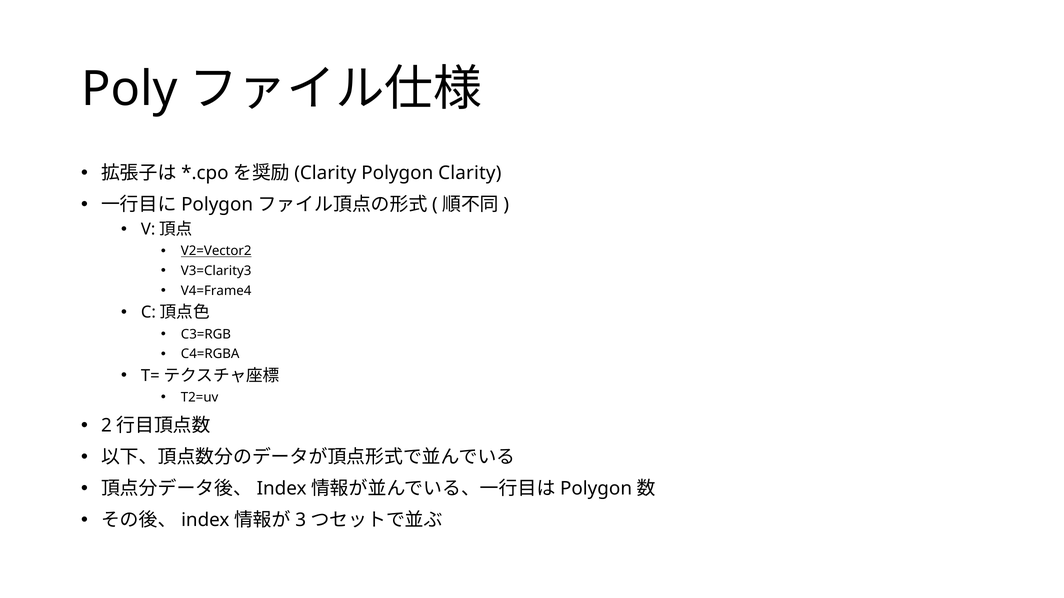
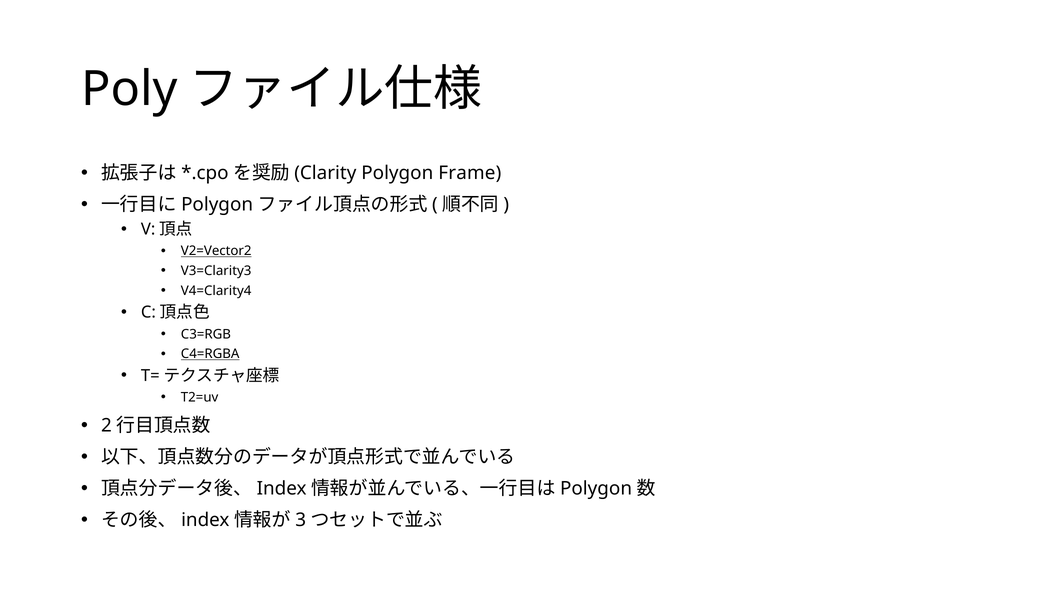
Clarity: Clarity -> Frame (470, 173)
V4=Frame4: V4=Frame4 -> V4=Clarity4 (216, 291)
C4=RGBA underline: none -> present (210, 354)
